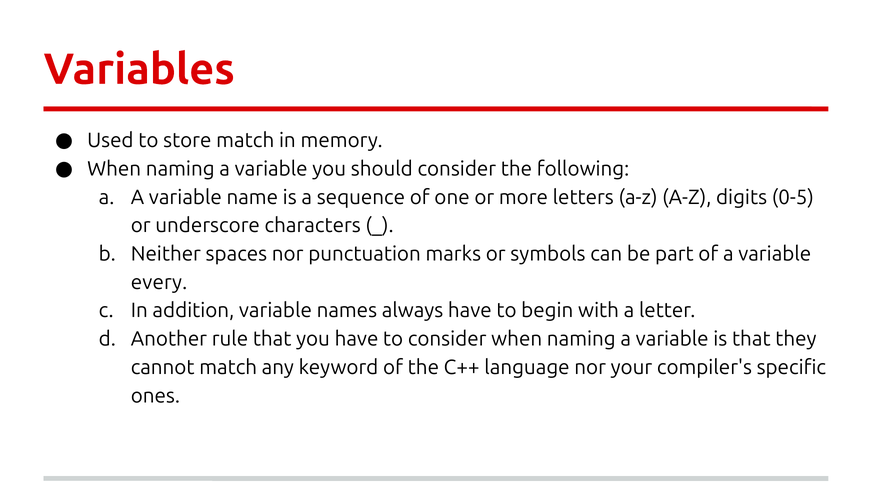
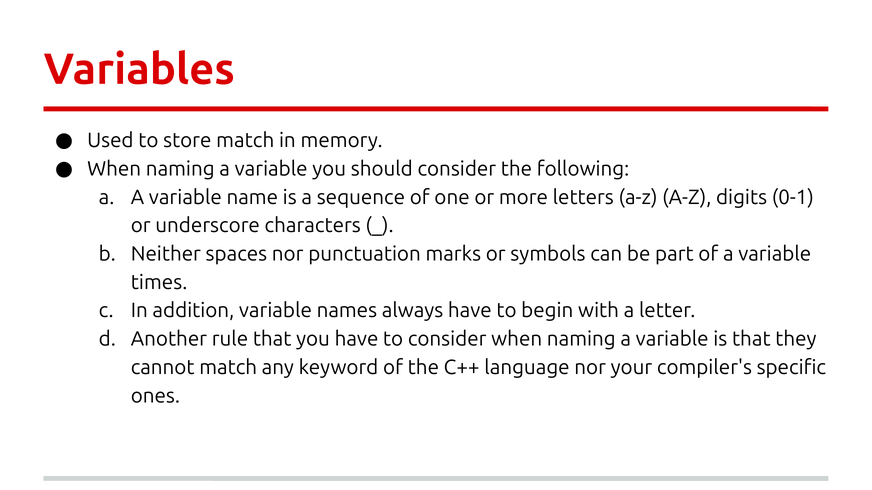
0-5: 0-5 -> 0-1 (793, 197)
every: every -> times (159, 283)
